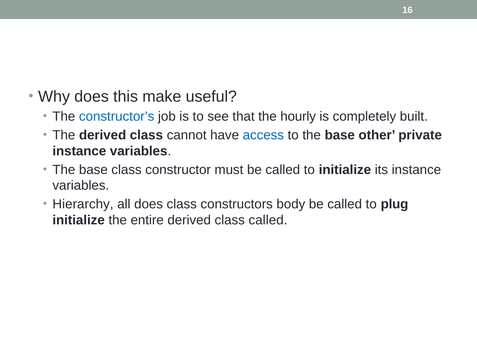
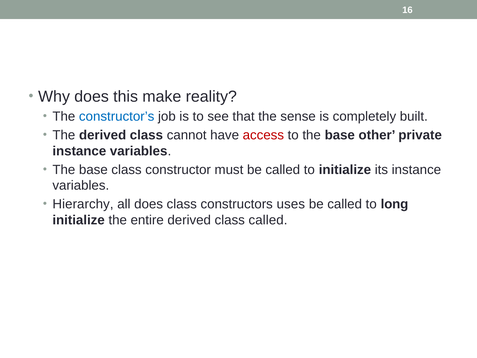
useful: useful -> reality (211, 97)
hourly: hourly -> sense (298, 116)
access colour: blue -> red (263, 135)
body: body -> uses (291, 204)
plug: plug -> long (394, 204)
